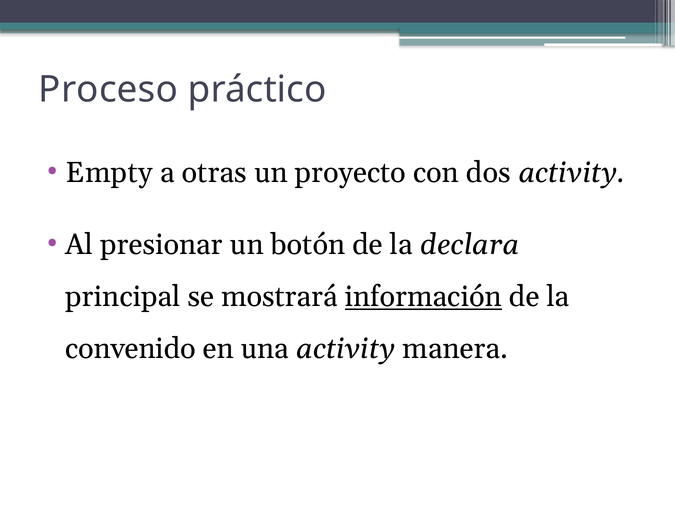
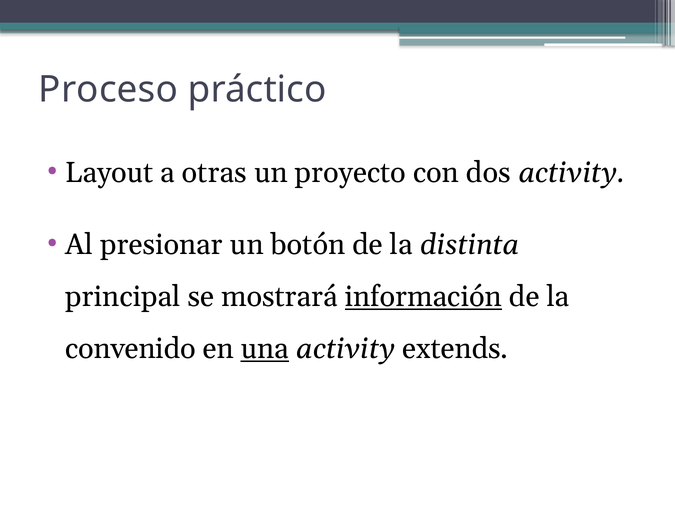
Empty: Empty -> Layout (109, 173)
declara: declara -> distinta (470, 245)
una underline: none -> present (265, 349)
manera: manera -> extends (455, 349)
